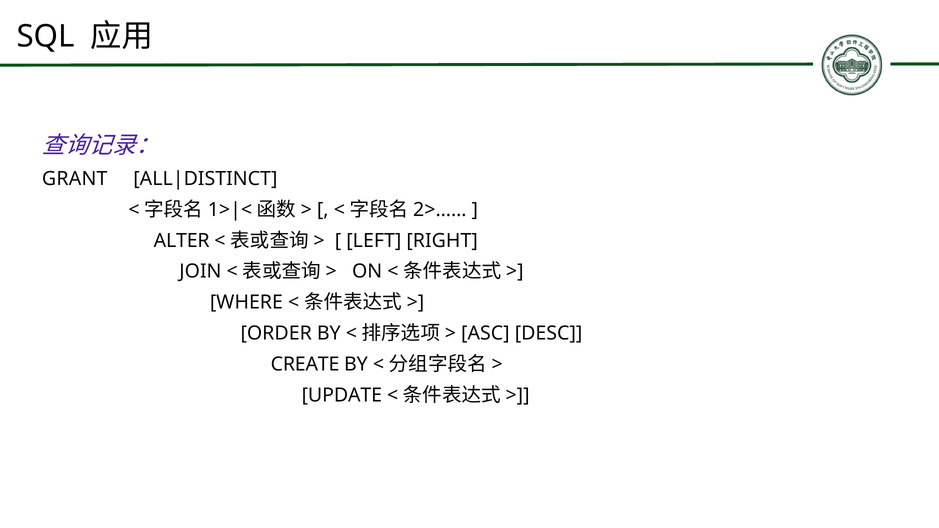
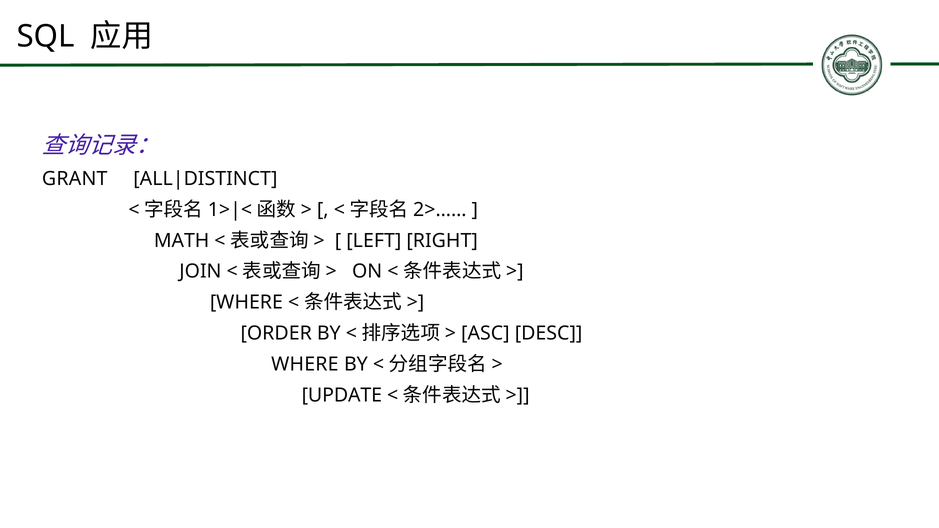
ALTER: ALTER -> MATH (182, 241)
CREATE: CREATE -> WHERE (305, 364)
